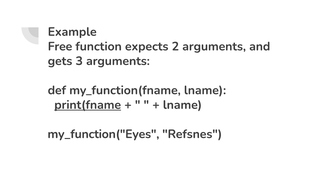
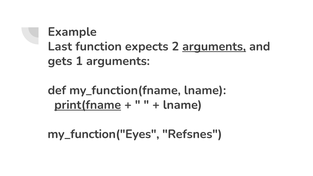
Free: Free -> Last (60, 46)
arguments underline: none -> present (214, 46)
3: 3 -> 1 (79, 61)
